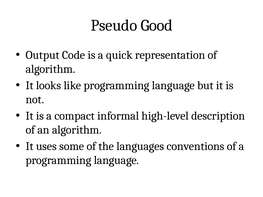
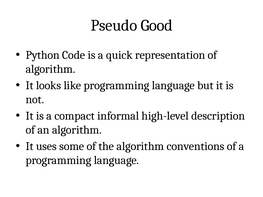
Output: Output -> Python (43, 55)
the languages: languages -> algorithm (140, 146)
